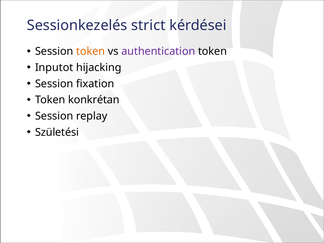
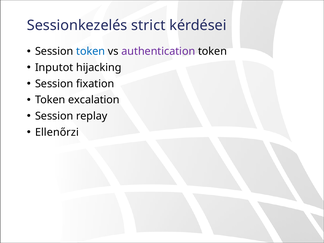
token colour: orange -> blue (91, 51)
konkrétan: konkrétan -> excalation (94, 100)
Születési: Születési -> Ellenőrzi (57, 132)
